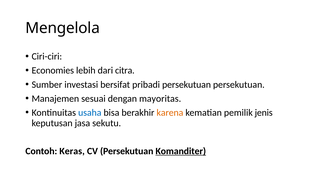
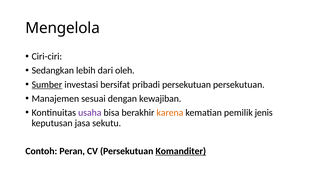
Economies: Economies -> Sedangkan (53, 70)
citra: citra -> oleh (125, 70)
Sumber underline: none -> present (47, 84)
mayoritas: mayoritas -> kewajiban (160, 98)
usaha colour: blue -> purple (90, 112)
Keras: Keras -> Peran (72, 151)
